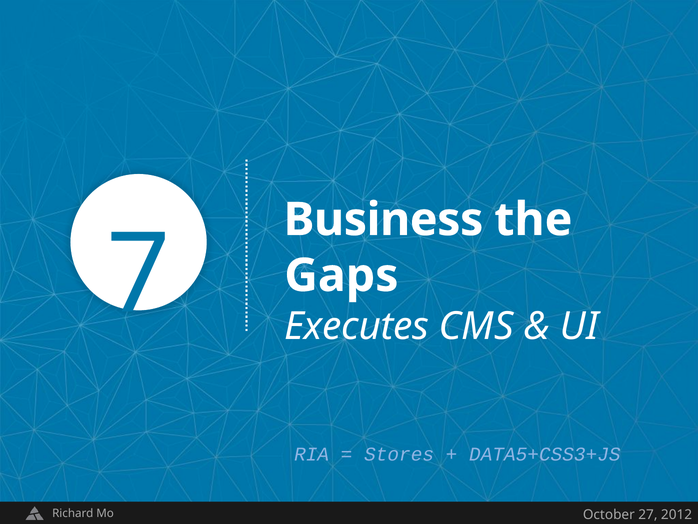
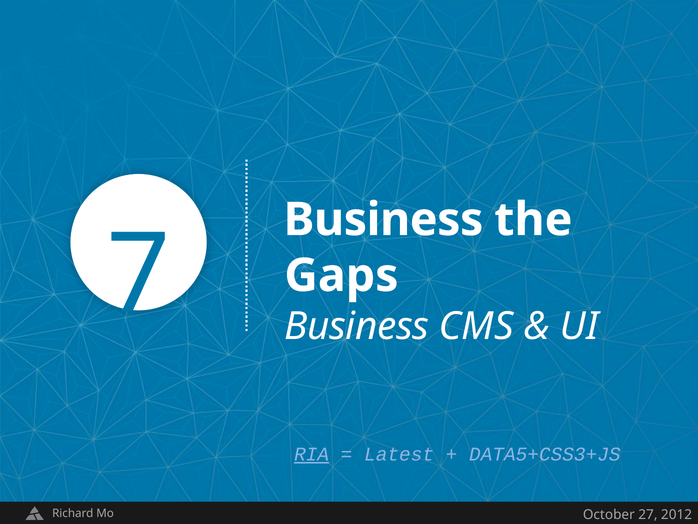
Executes: Executes -> Business (357, 326)
RIA underline: none -> present (312, 454)
Stores: Stores -> Latest (399, 454)
